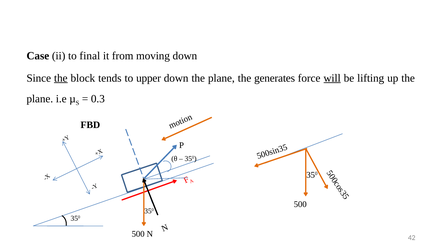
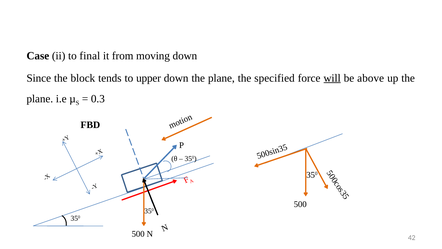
the underline: present -> none (61, 78)
generates: generates -> specified (274, 78)
lifting: lifting -> above (371, 78)
